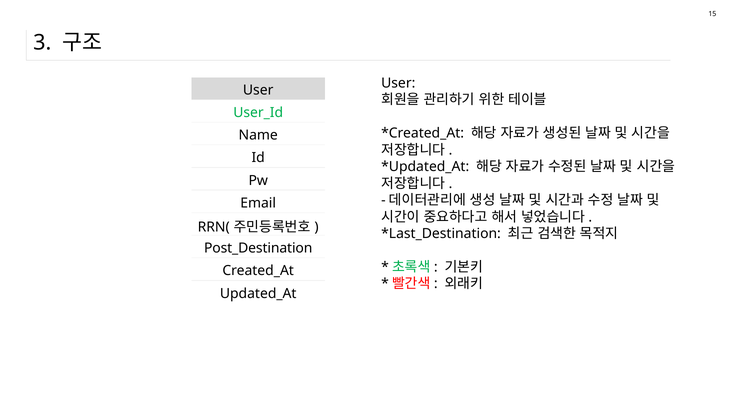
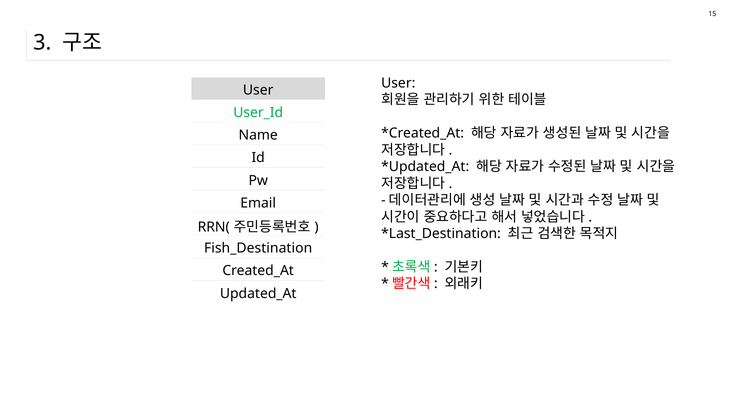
Post_Destination: Post_Destination -> Fish_Destination (258, 248)
